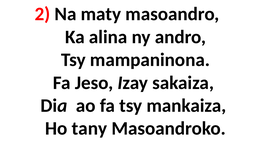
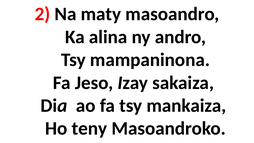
tany: tany -> teny (89, 128)
